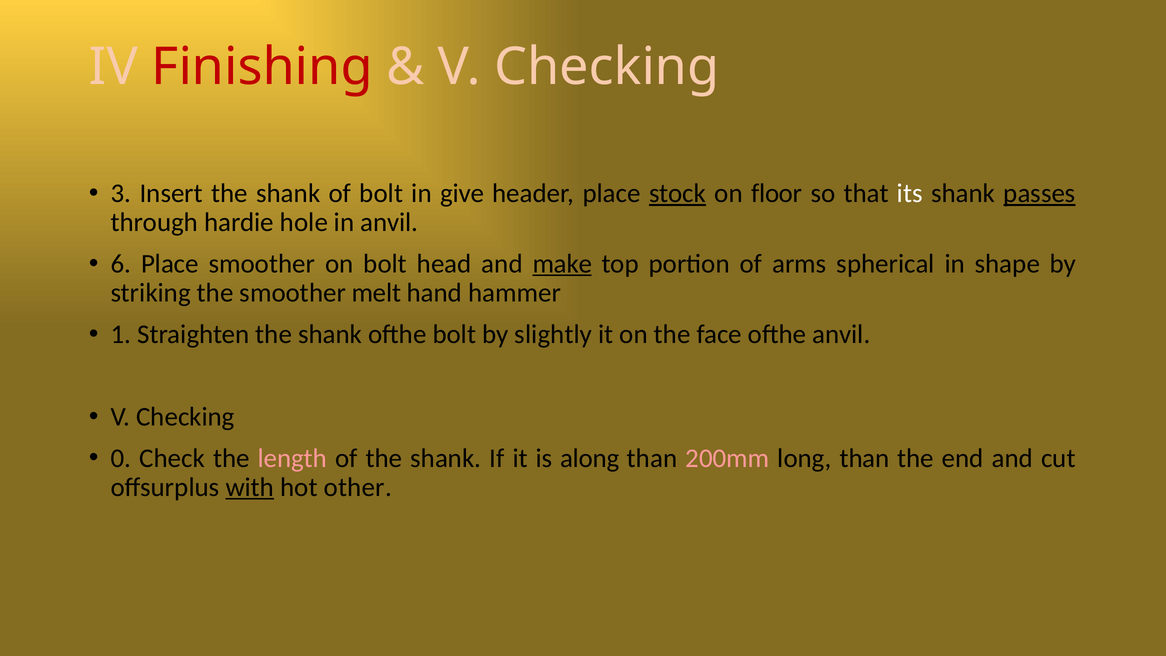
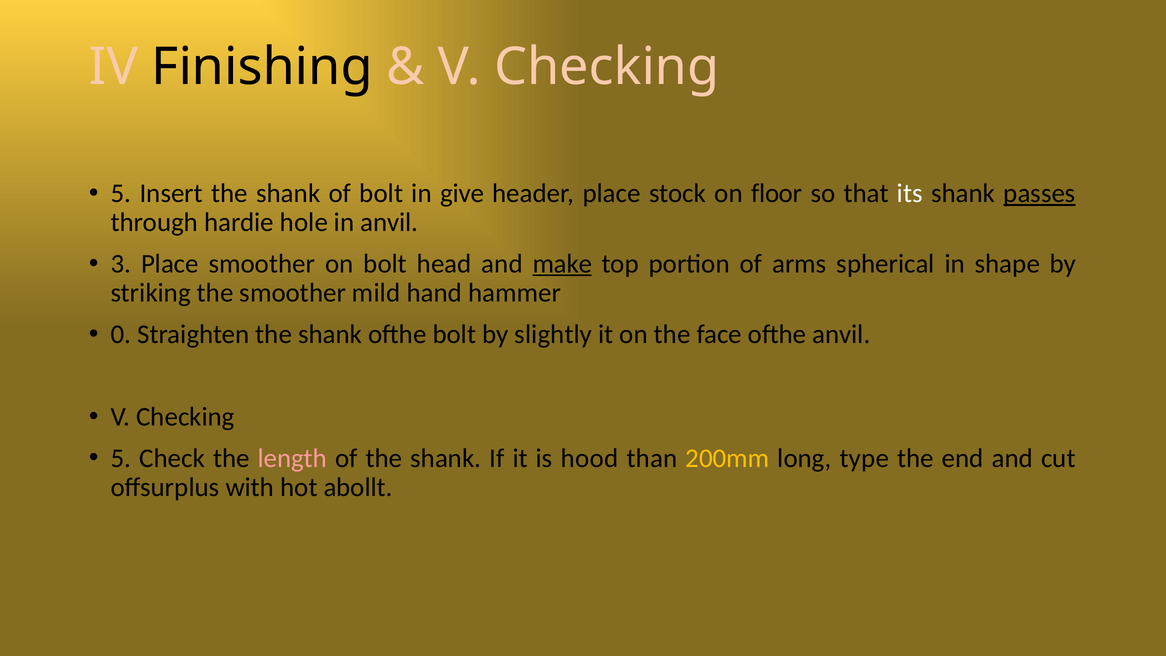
Finishing colour: red -> black (262, 67)
3: 3 -> 5 (121, 193)
stock underline: present -> none (677, 193)
6: 6 -> 3 (121, 264)
melt: melt -> mild (376, 293)
1: 1 -> 0 (121, 334)
0: 0 -> 5 (121, 458)
along: along -> hood (590, 458)
200mm colour: pink -> yellow (727, 458)
long than: than -> type (864, 458)
with underline: present -> none (250, 487)
other: other -> abollt (358, 487)
